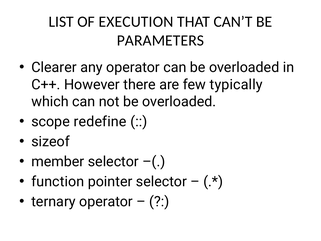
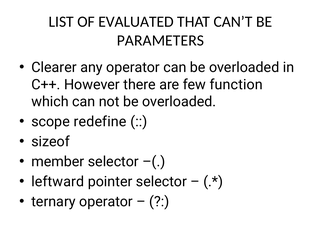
EXECUTION: EXECUTION -> EVALUATED (136, 22)
typically: typically -> function (236, 84)
function: function -> leftward (58, 182)
